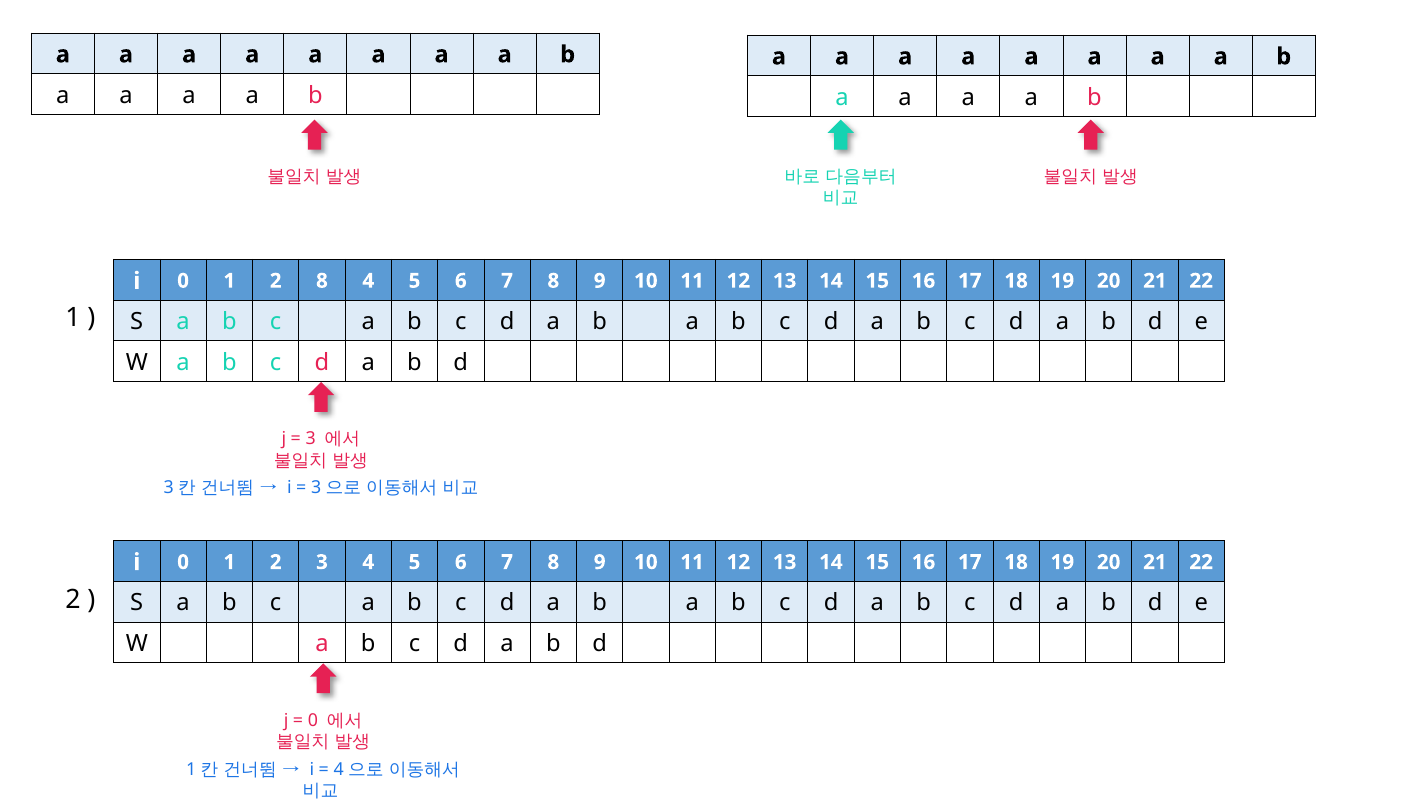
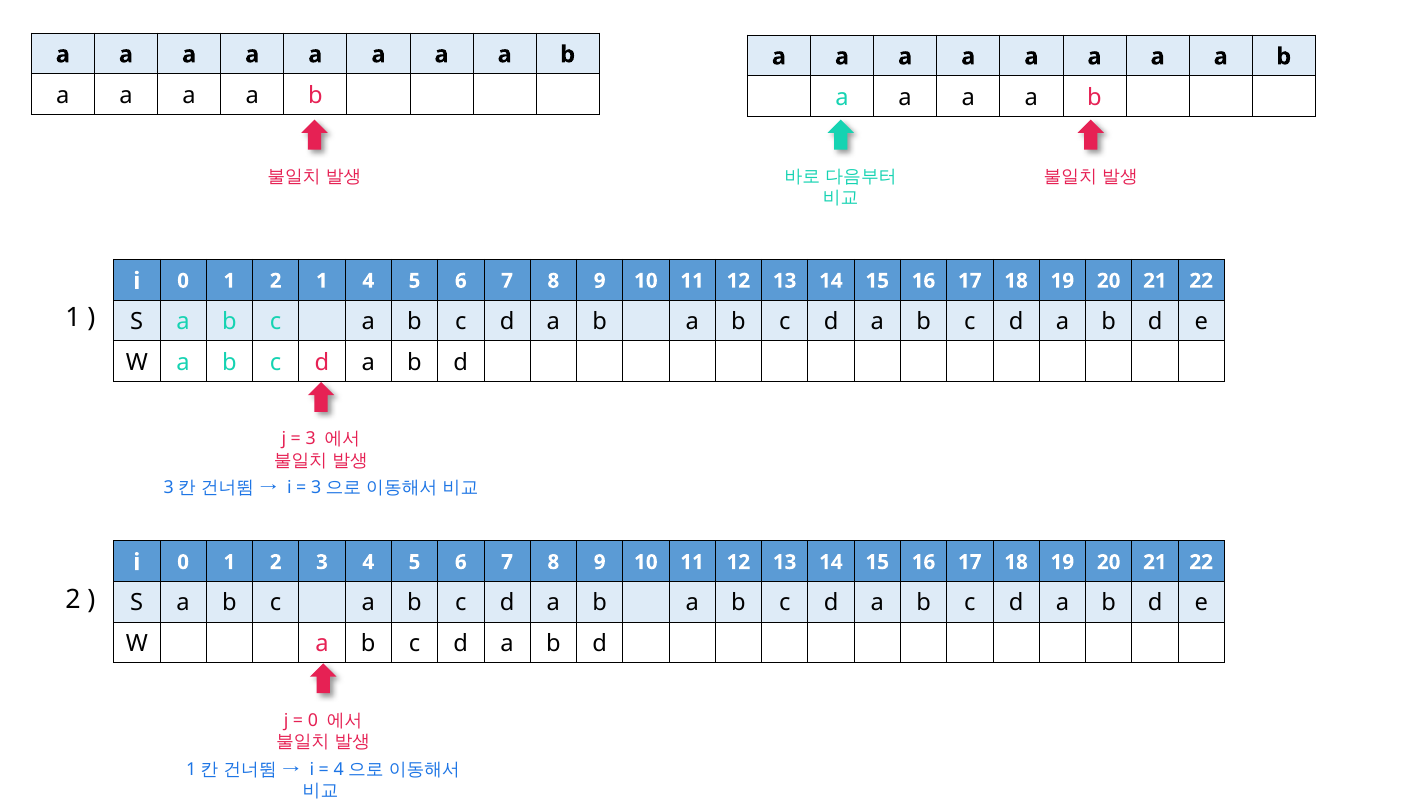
2 8: 8 -> 1 (322, 281)
